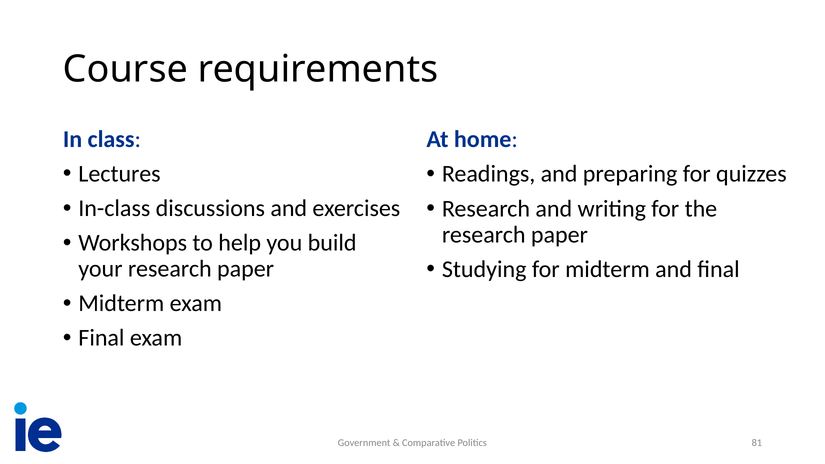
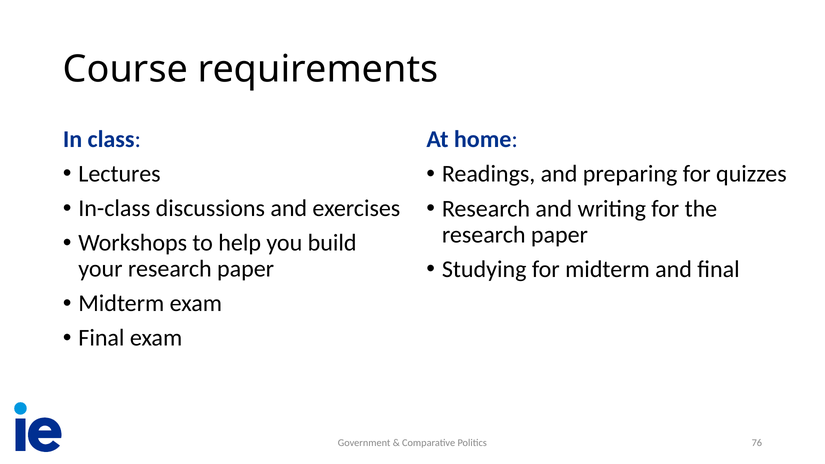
81: 81 -> 76 (757, 443)
